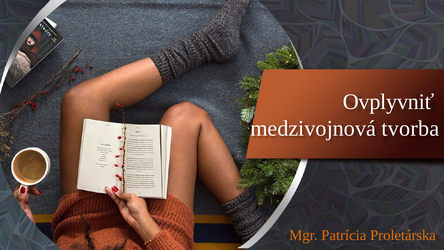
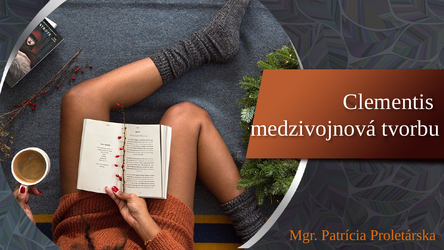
Ovplyvniť: Ovplyvniť -> Clementis (388, 102)
tvorba: tvorba -> tvorbu (410, 128)
